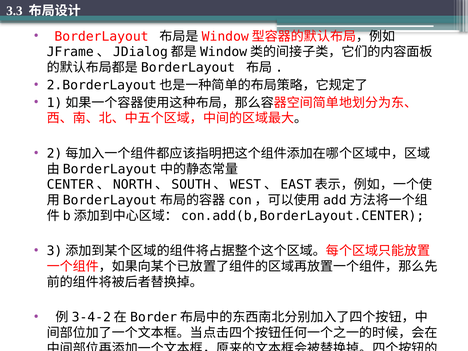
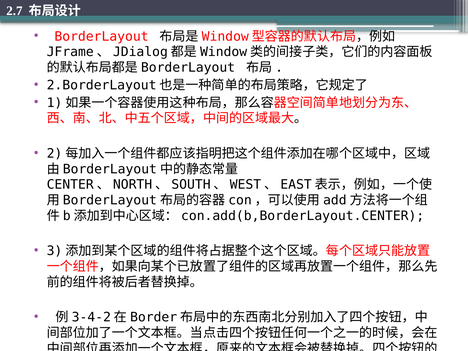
3.3: 3.3 -> 2.7 (14, 11)
